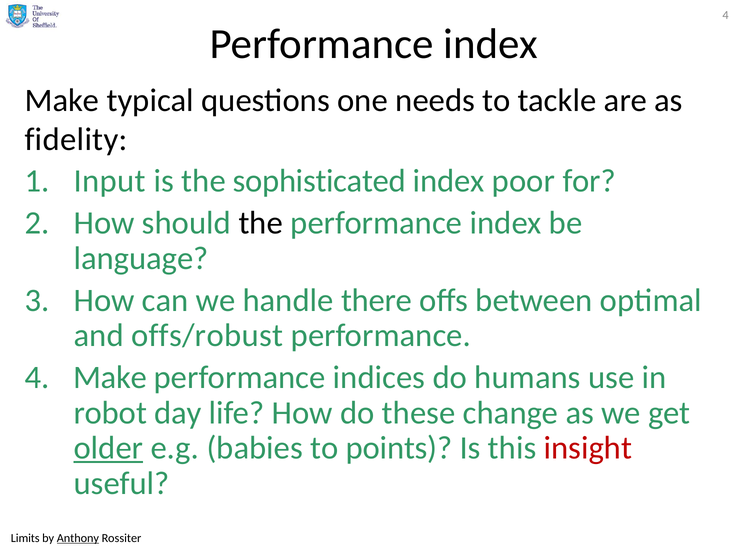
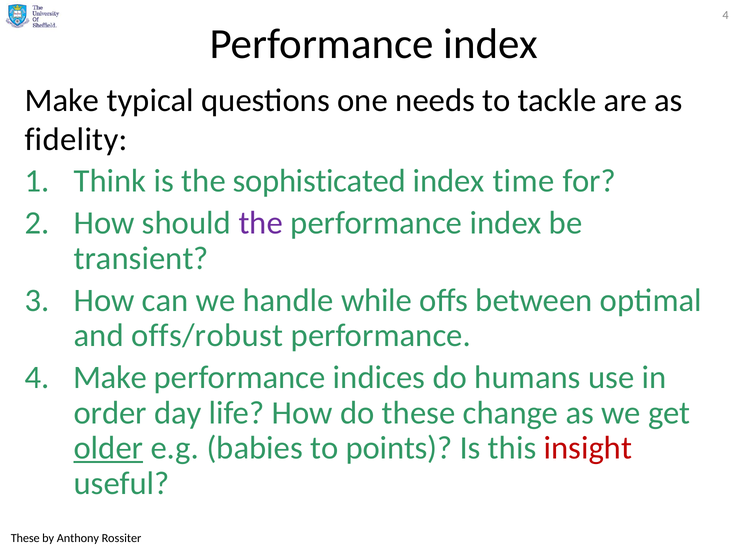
Input: Input -> Think (110, 181)
poor: poor -> time (523, 181)
the colour: black -> purple (261, 223)
language: language -> transient (141, 258)
there: there -> while (377, 300)
robot: robot -> order (110, 413)
Limits: Limits -> These (25, 538)
Anthony underline: present -> none (78, 538)
